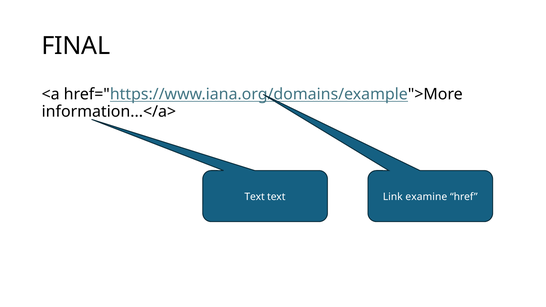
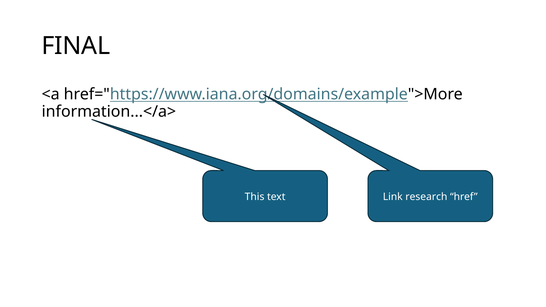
Text: Text -> This (255, 197)
examine: examine -> research (426, 197)
